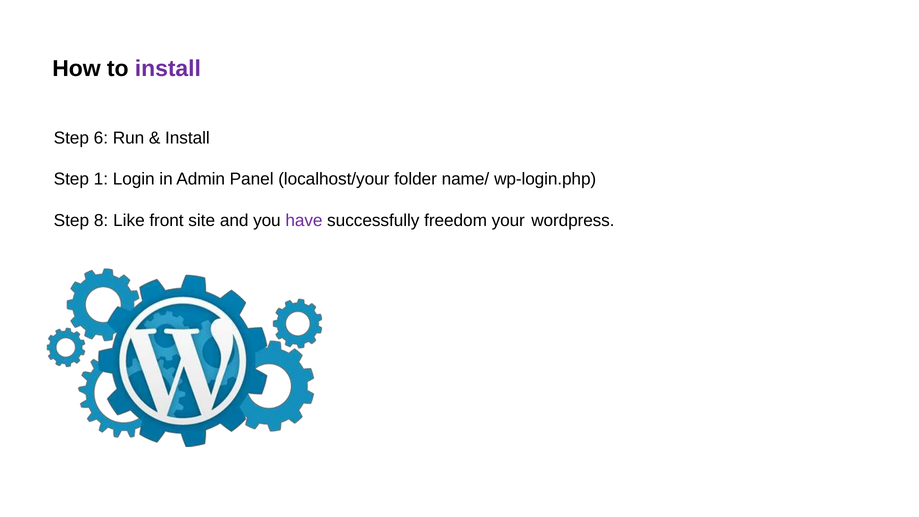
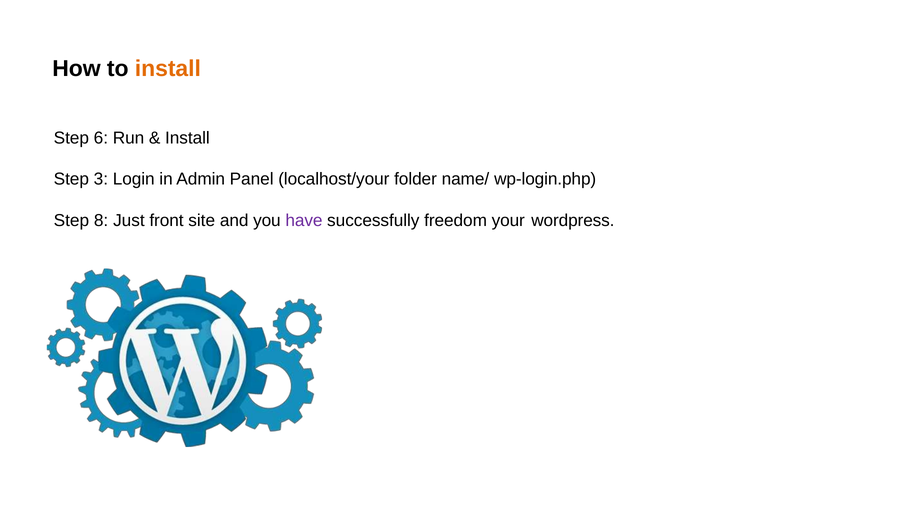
install colour: purple -> orange (168, 69)
1: 1 -> 3 (101, 179)
Like: Like -> Just (129, 221)
